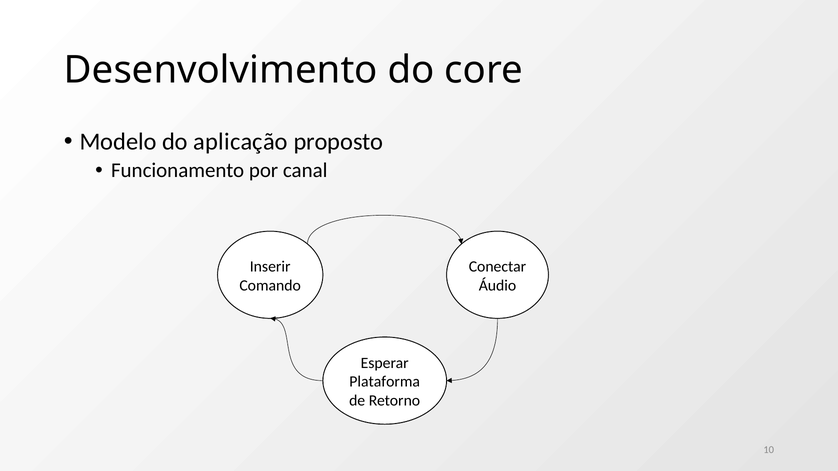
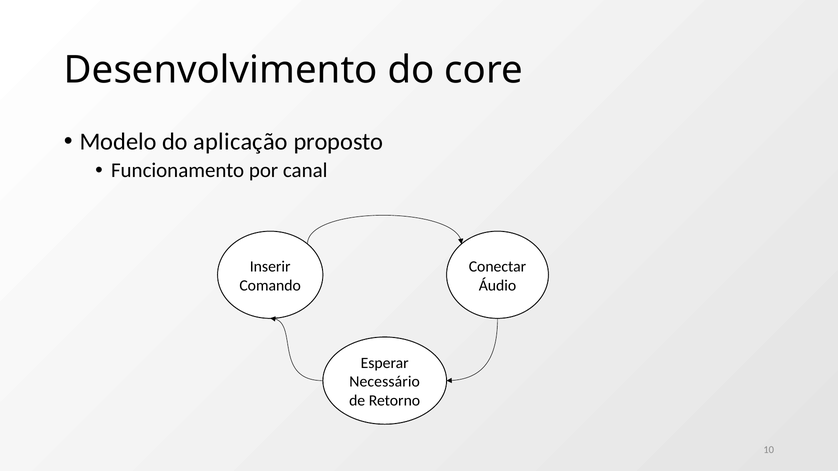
Plataforma: Plataforma -> Necessário (385, 382)
